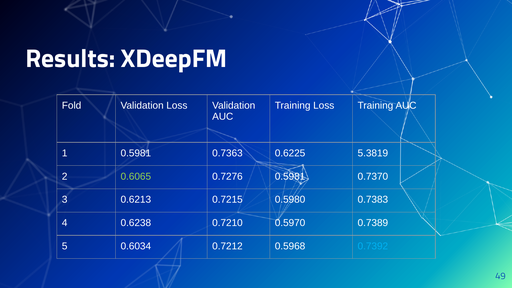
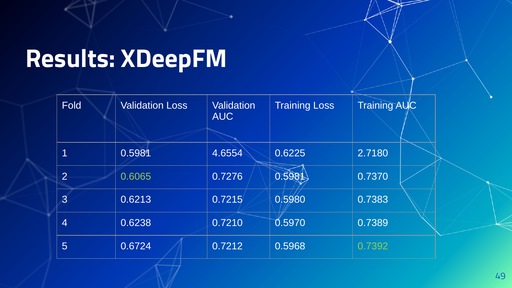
0.7363: 0.7363 -> 4.6554 (227, 153)
5.3819: 5.3819 -> 2.7180 (373, 153)
0.6034: 0.6034 -> 0.6724 (136, 246)
0.7392 colour: light blue -> light green (373, 246)
